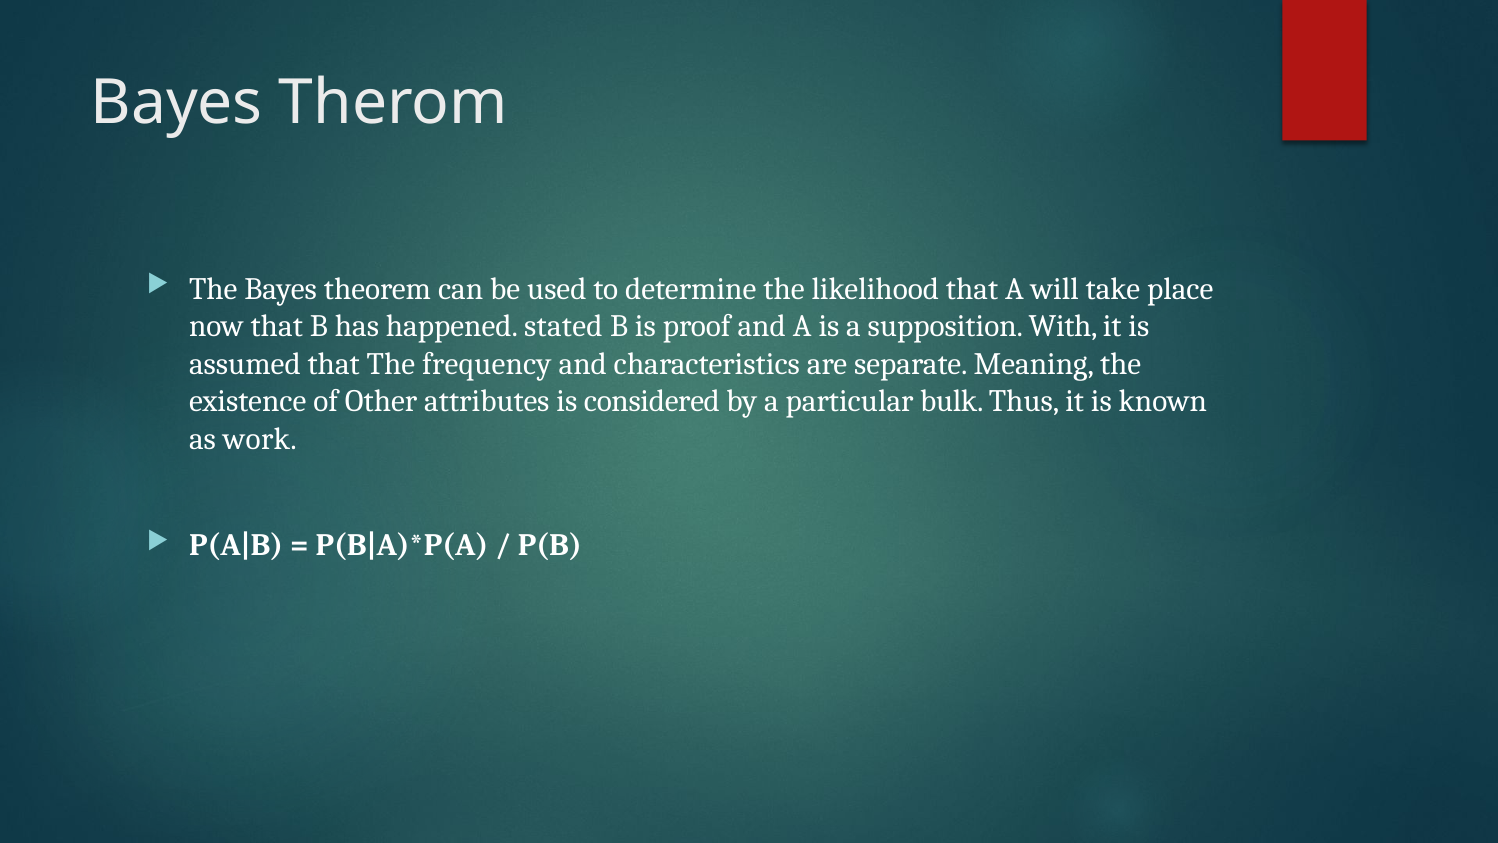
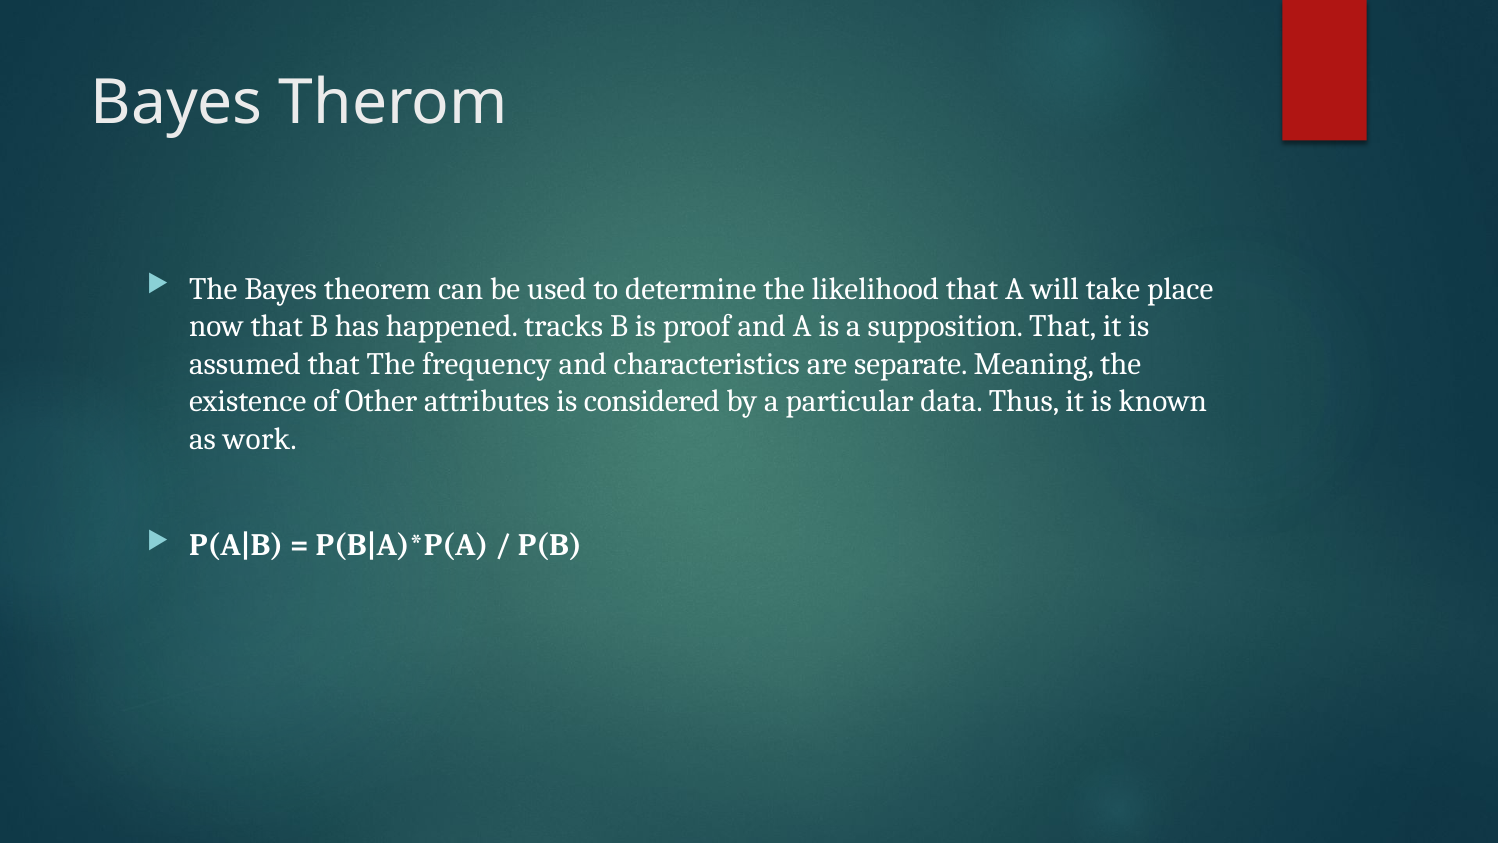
stated: stated -> tracks (564, 326)
supposition With: With -> That (1063, 326)
bulk: bulk -> data (952, 401)
